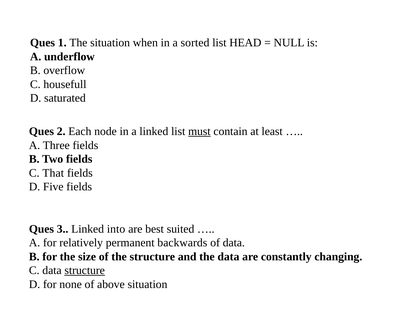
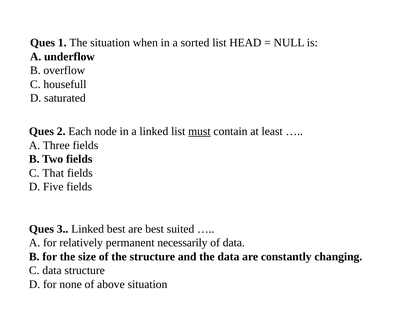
Linked into: into -> best (116, 229)
backwards: backwards -> necessarily (182, 243)
structure underline: present -> none (85, 271)
